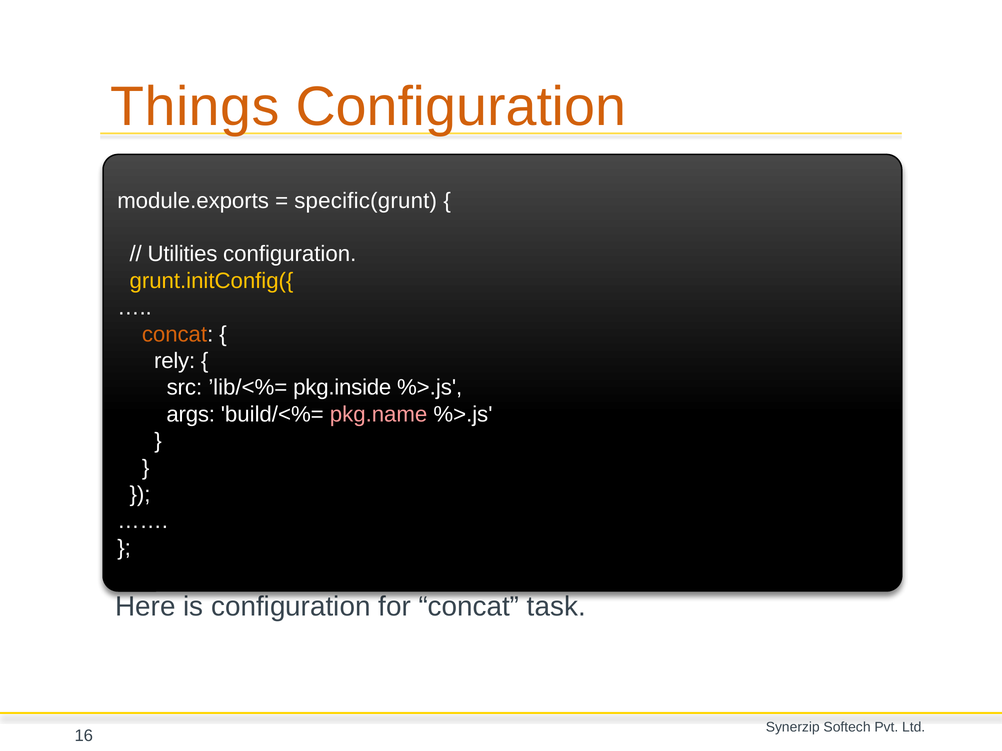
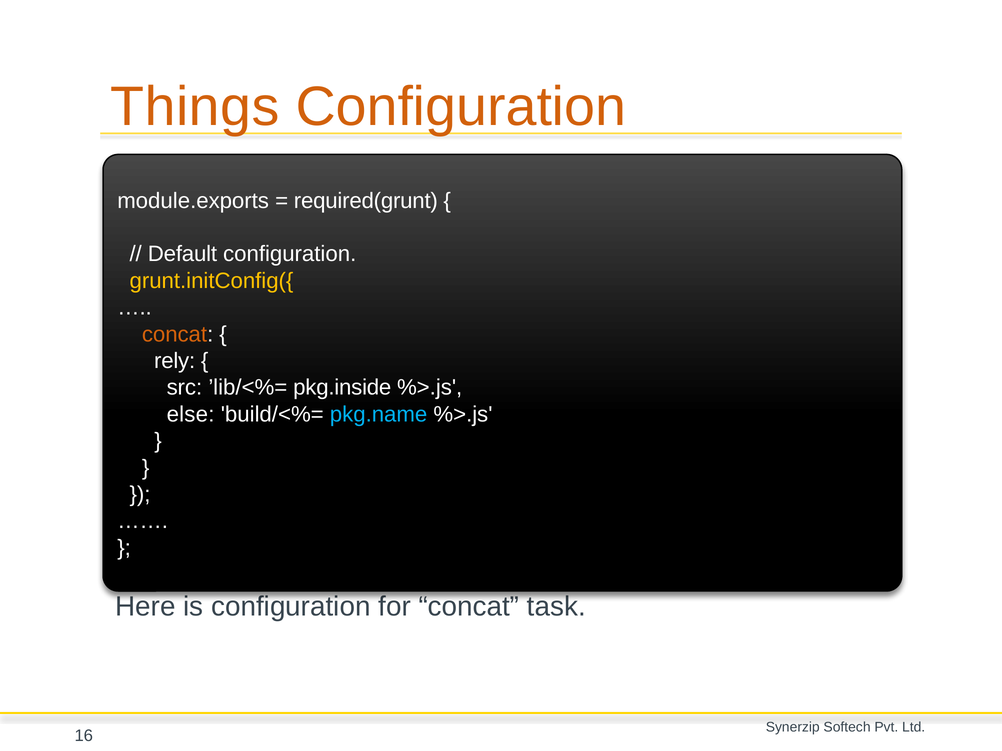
specific(grunt: specific(grunt -> required(grunt (366, 201)
Utilities: Utilities -> Default (182, 254)
args: args -> else (191, 415)
pkg.name colour: pink -> light blue (379, 415)
